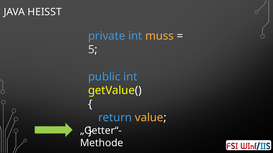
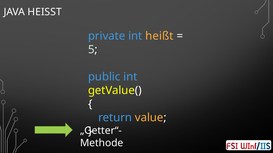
int muss: muss -> heißt (159, 36)
